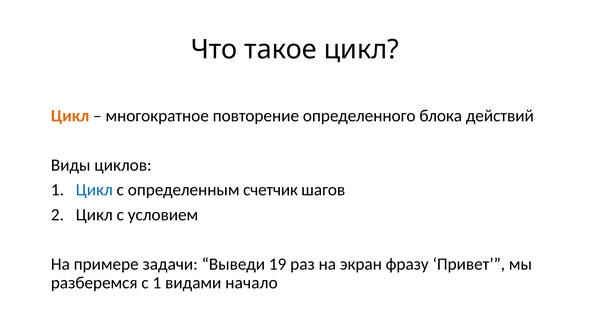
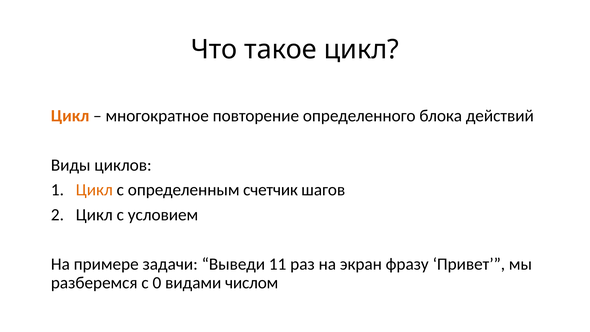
Цикл colour: blue -> orange (94, 190)
19: 19 -> 11 (278, 264)
с 1: 1 -> 0 (157, 283)
начало: начало -> числом (252, 283)
